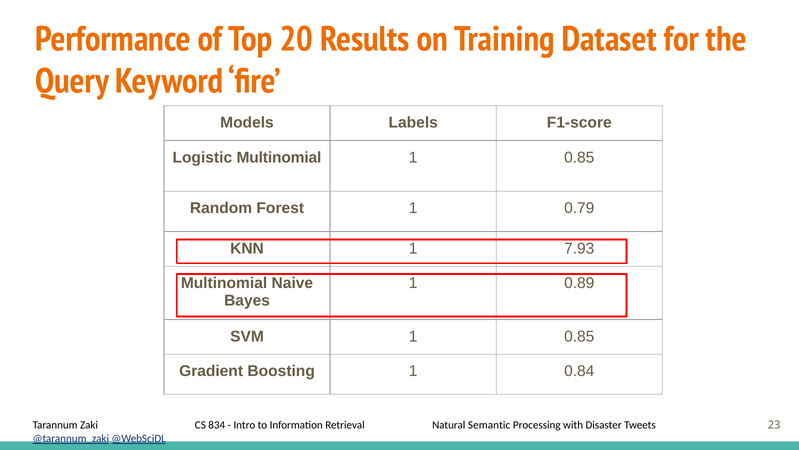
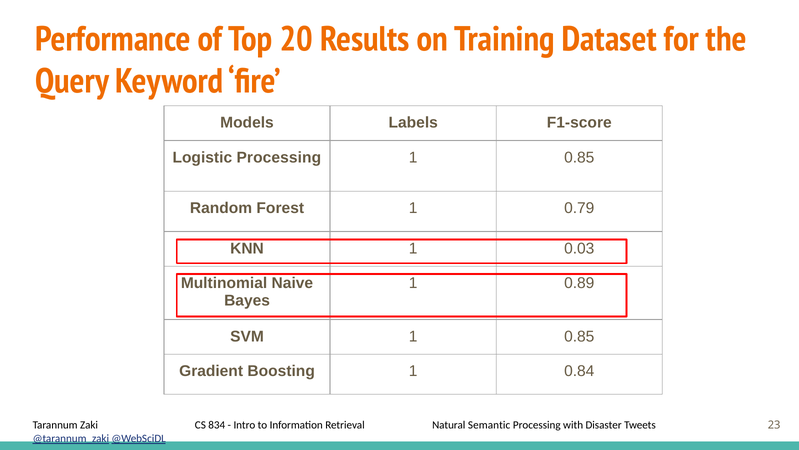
Logistic Multinomial: Multinomial -> Processing (279, 157)
7.93: 7.93 -> 0.03 (579, 248)
